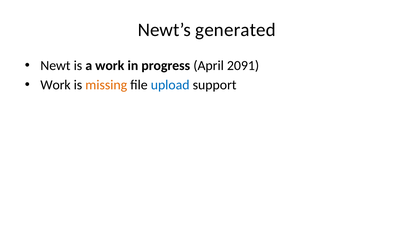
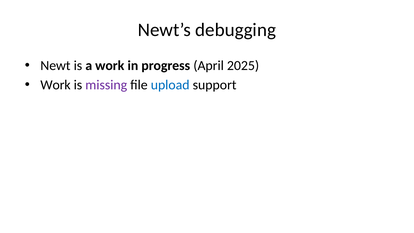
generated: generated -> debugging (236, 30)
2091: 2091 -> 2025 (243, 66)
missing colour: orange -> purple (106, 85)
